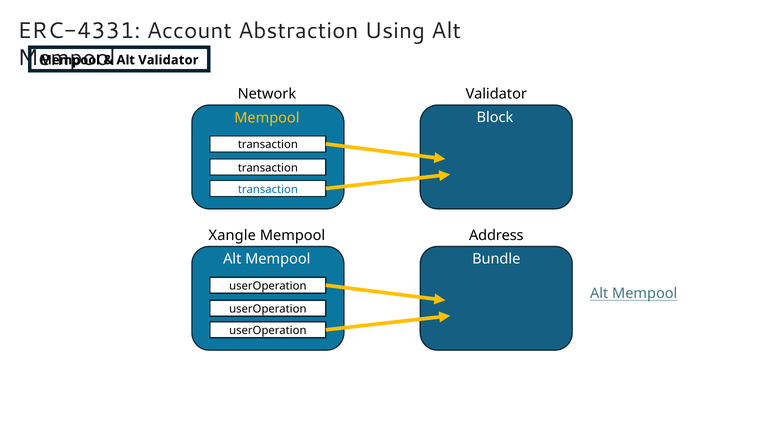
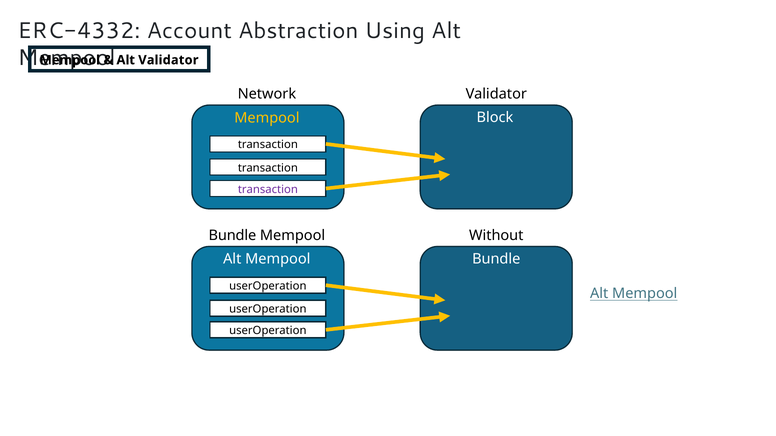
ERC-4331: ERC-4331 -> ERC-4332 (79, 31)
transaction colour: blue -> purple (268, 189)
Xangle: Xangle -> Bundle (232, 236)
Address: Address -> Without (496, 236)
